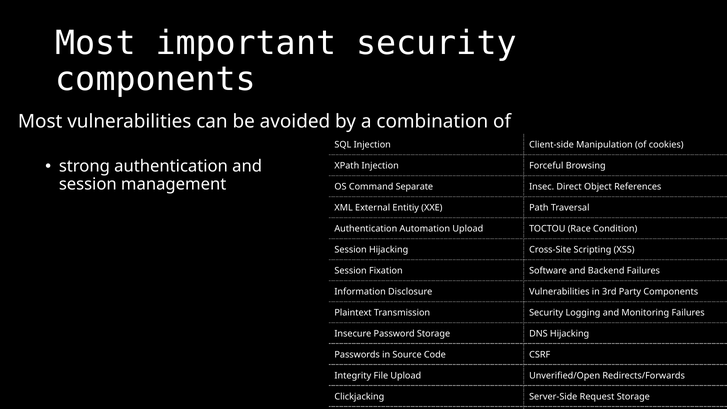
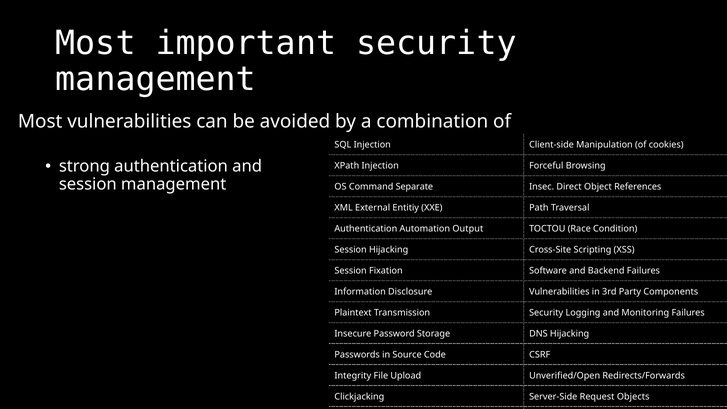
components: components -> management (156, 79)
Automation Upload: Upload -> Output (468, 229)
Request Storage: Storage -> Objects (633, 396)
